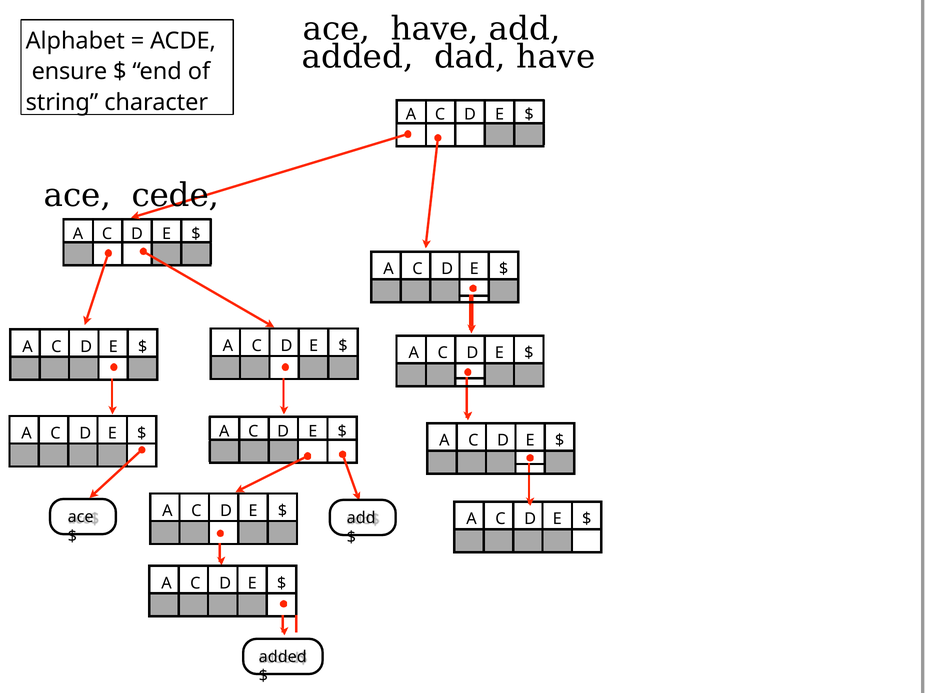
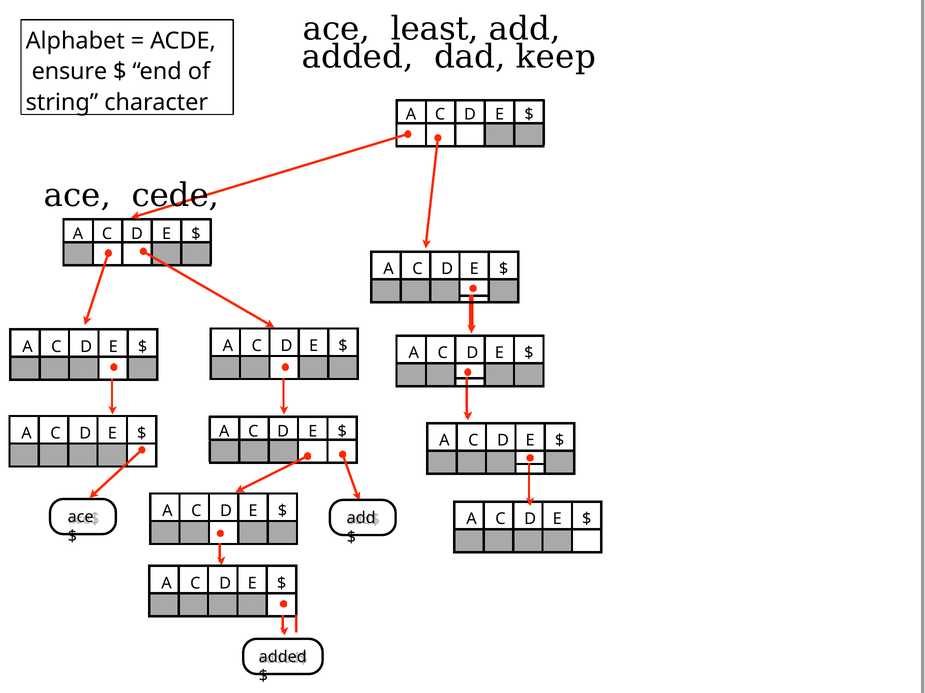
ace have: have -> least (435, 29)
dad have: have -> keep (556, 57)
